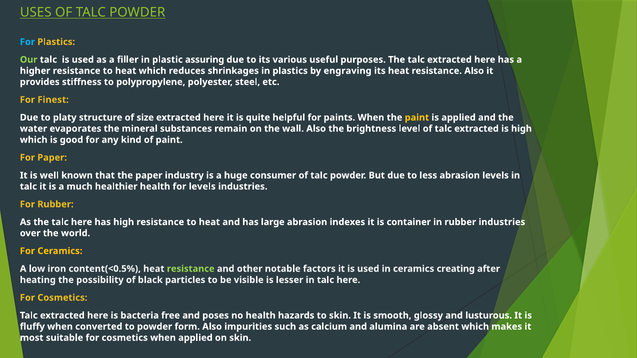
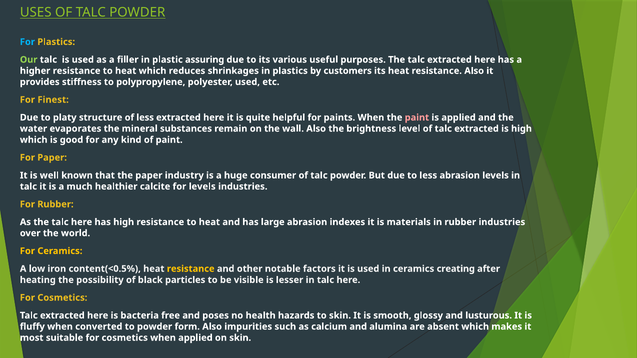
engraving: engraving -> customers (348, 71)
polyester steel: steel -> used (247, 82)
of size: size -> less (145, 118)
paint colour: yellow -> pink (417, 118)
healthier health: health -> calcite (155, 187)
container: container -> materials (409, 222)
resistance colour: light green -> yellow (191, 269)
